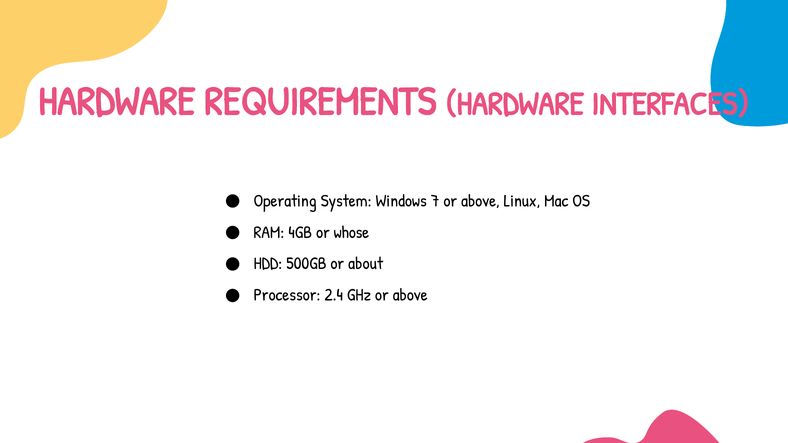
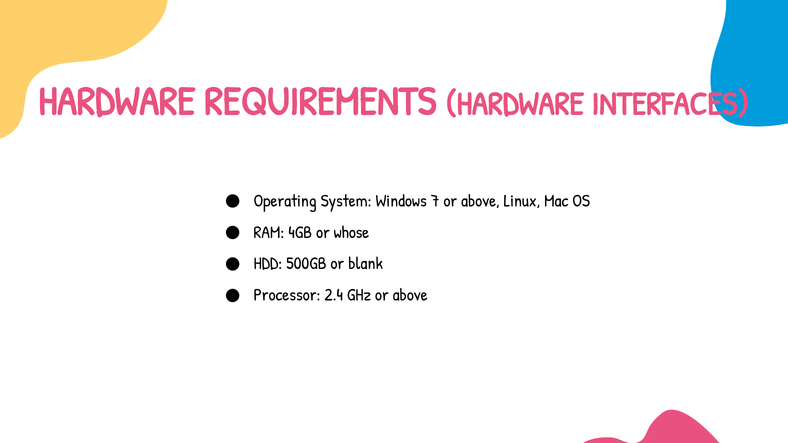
about: about -> blank (366, 264)
